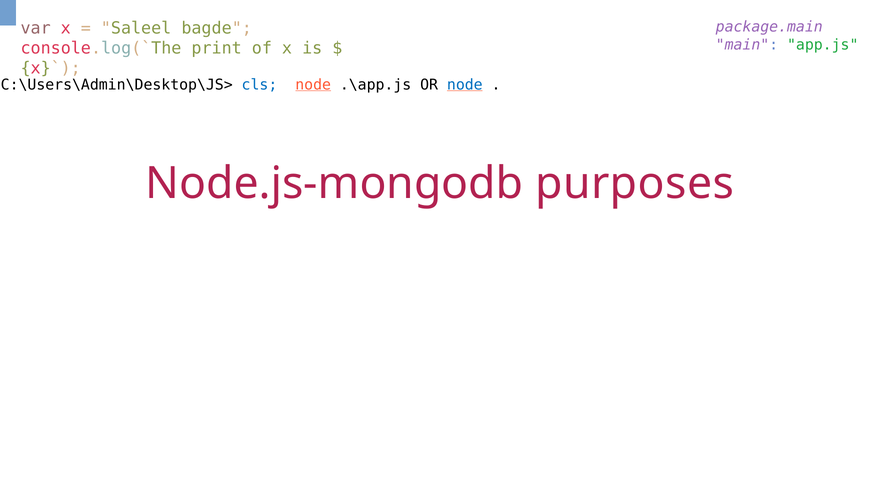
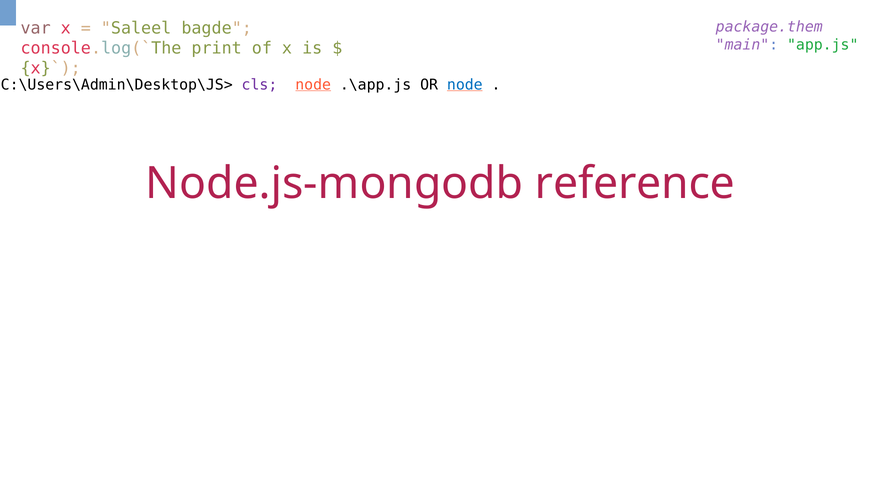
package.main: package.main -> package.them (769, 27)
cls colour: blue -> purple (259, 85)
purposes: purposes -> reference (635, 184)
